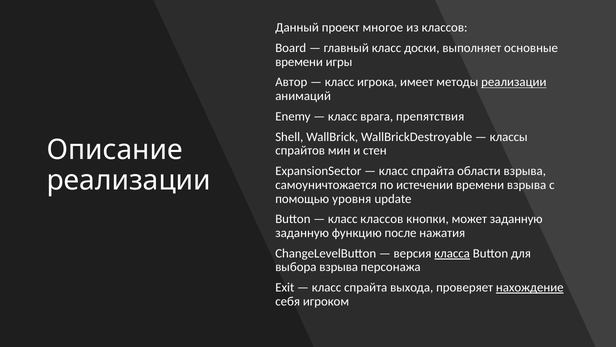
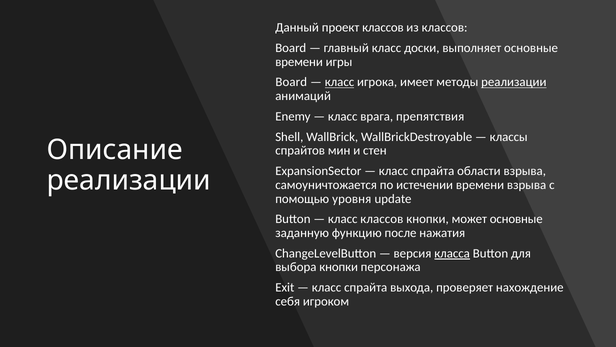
проект многое: многое -> классов (383, 28)
Автор: Автор -> Board (291, 82)
класс underline: none -> present (339, 82)
может заданную: заданную -> основные (516, 219)
выбора взрыва: взрыва -> кнопки (339, 267)
нахождение underline: present -> none (530, 287)
